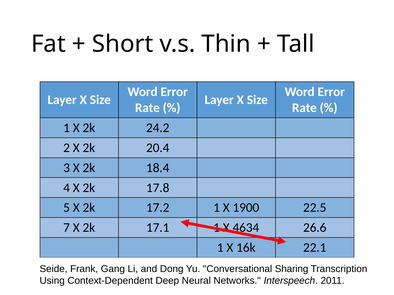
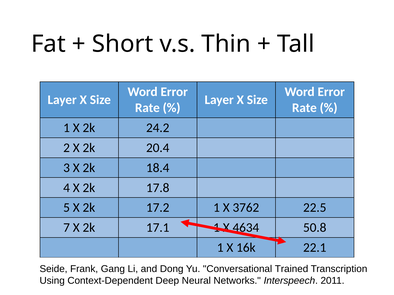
1900: 1900 -> 3762 (246, 208)
26.6: 26.6 -> 50.8 (315, 228)
Sharing: Sharing -> Trained (292, 269)
